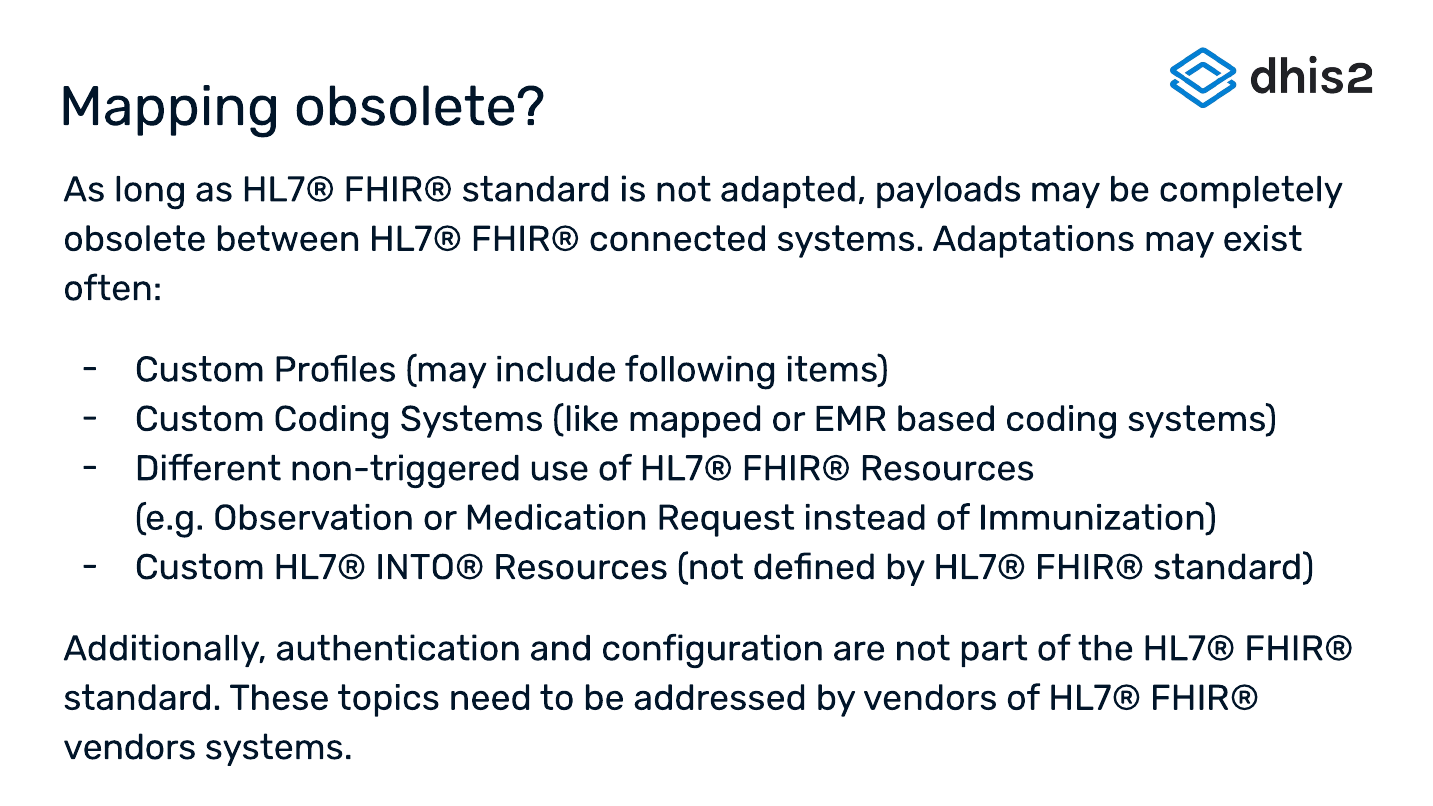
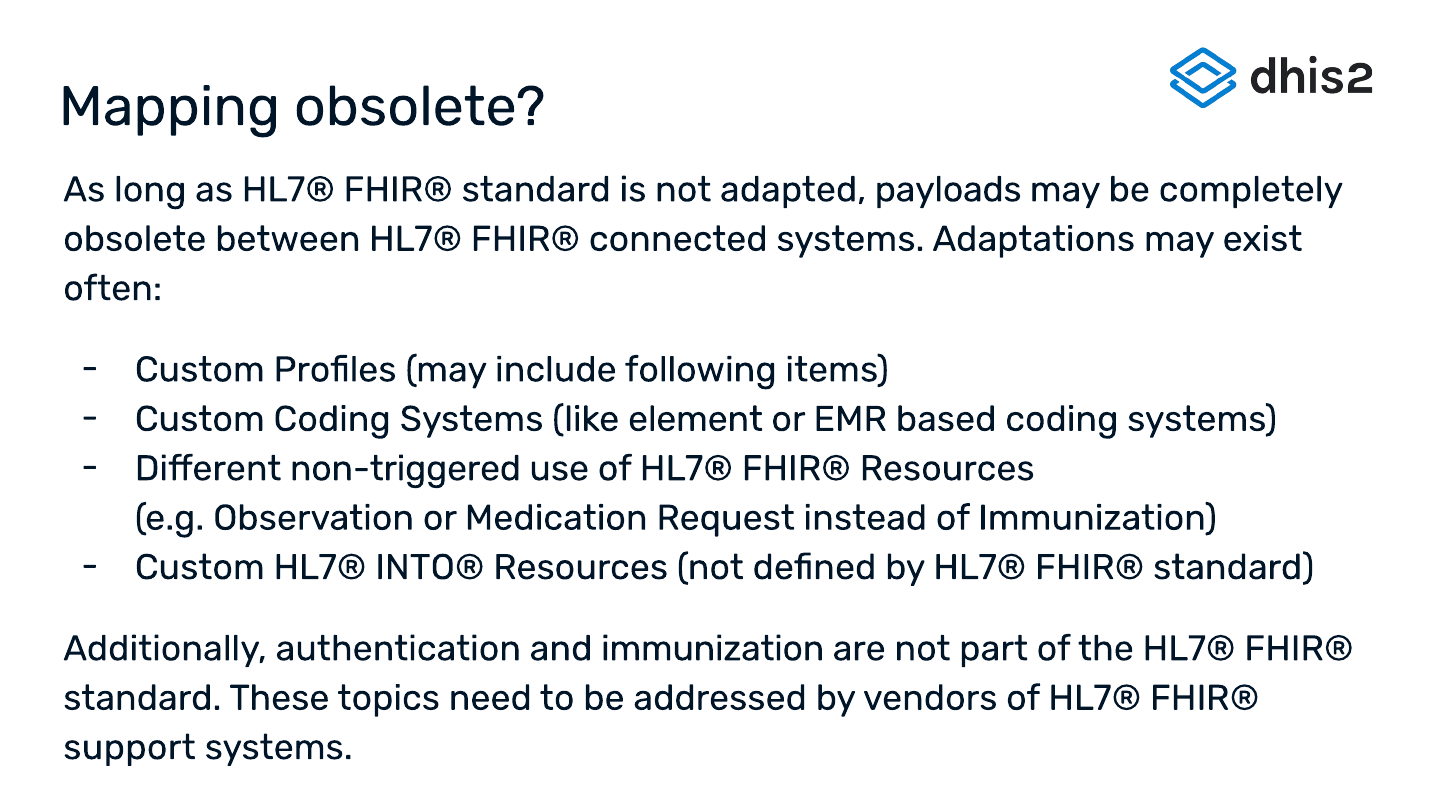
mapped: mapped -> element (695, 419)
and configuration: configuration -> immunization (713, 649)
vendors: vendors -> support (129, 747)
